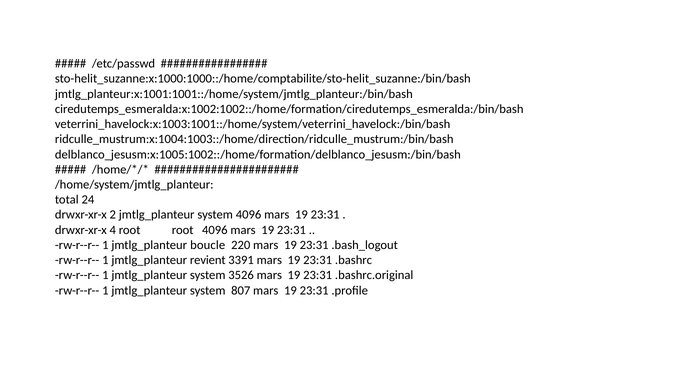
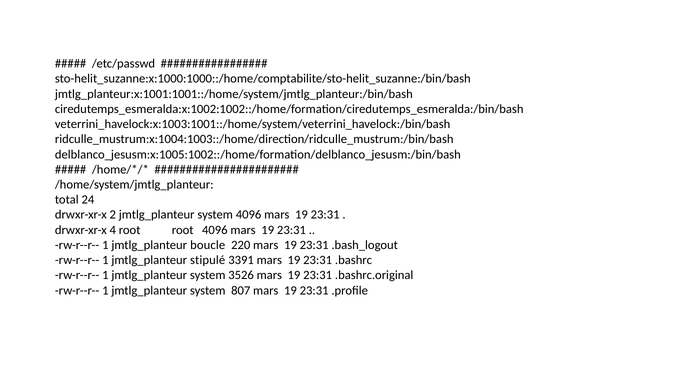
revient: revient -> stipulé (208, 261)
